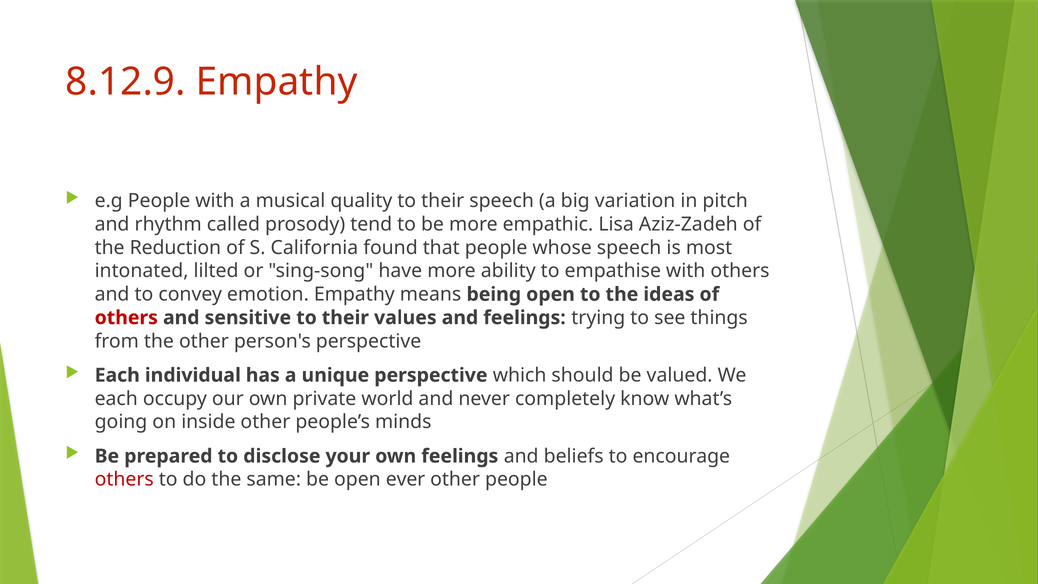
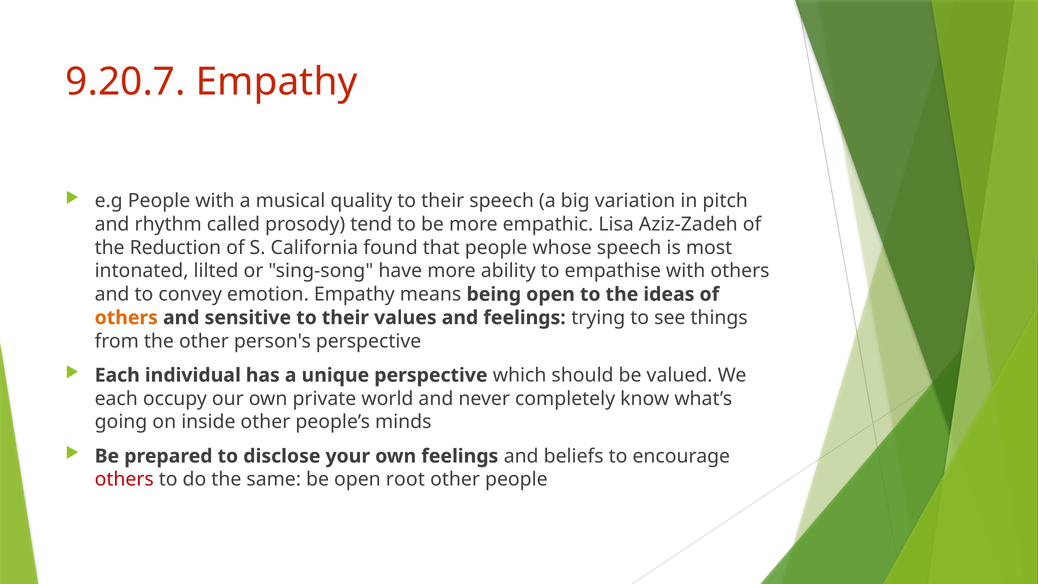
8.12.9: 8.12.9 -> 9.20.7 (126, 82)
others colour: red -> orange (126, 318)
ever: ever -> root (405, 479)
